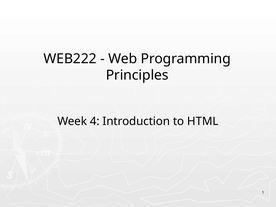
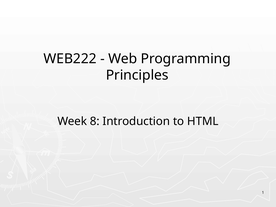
4: 4 -> 8 (95, 121)
